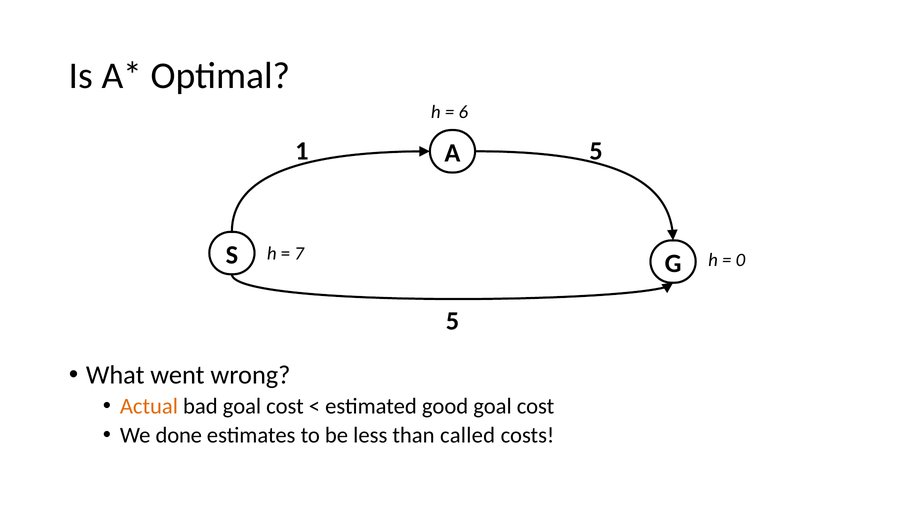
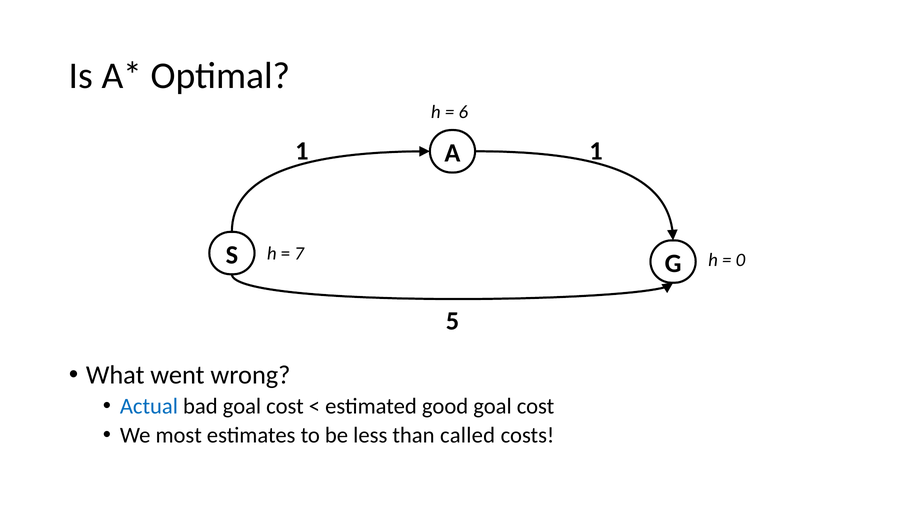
1 5: 5 -> 1 (596, 151)
Actual colour: orange -> blue (149, 406)
done: done -> most (179, 435)
